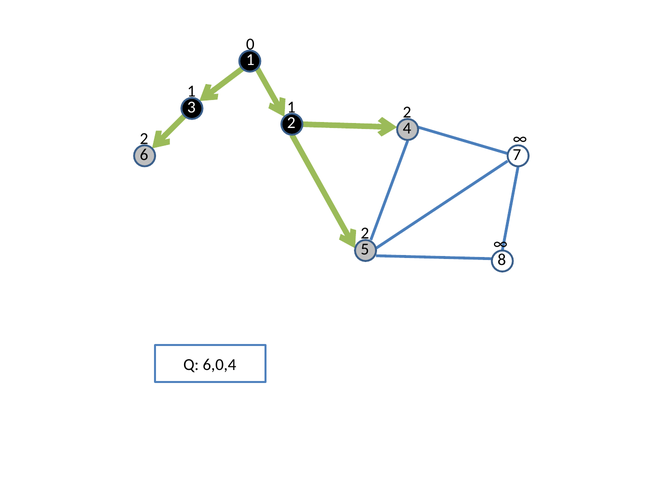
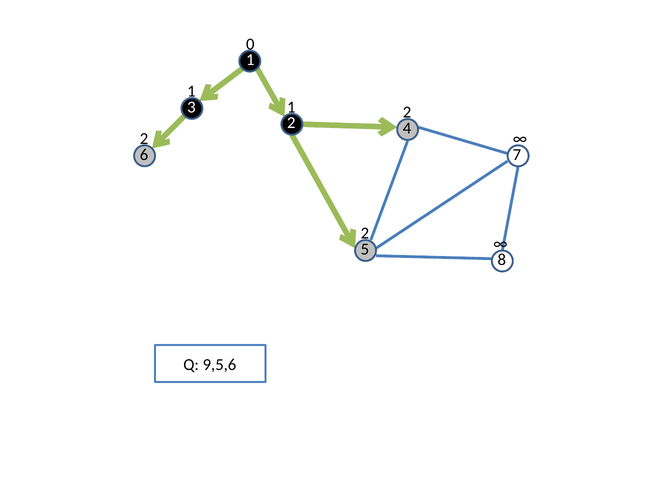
6,0,4: 6,0,4 -> 9,5,6 (219, 365)
